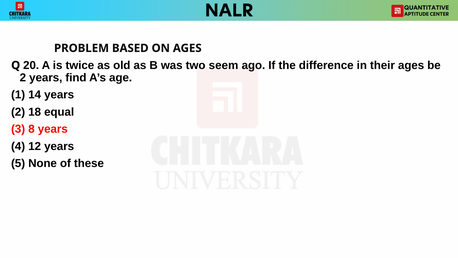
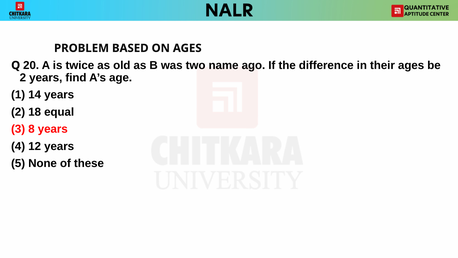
seem: seem -> name (224, 65)
